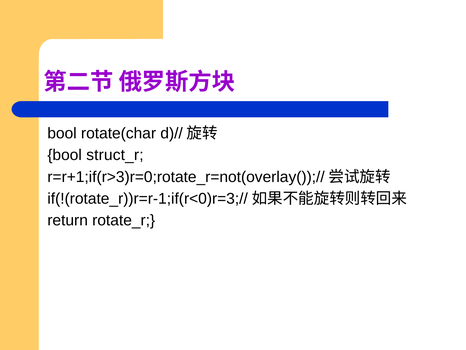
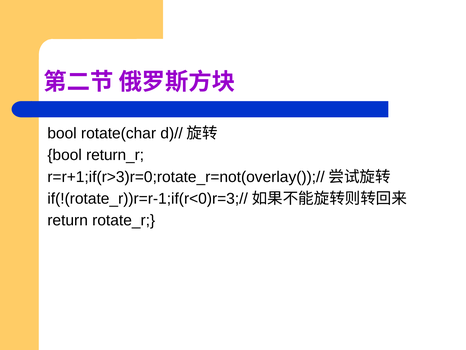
struct_r: struct_r -> return_r (115, 155)
